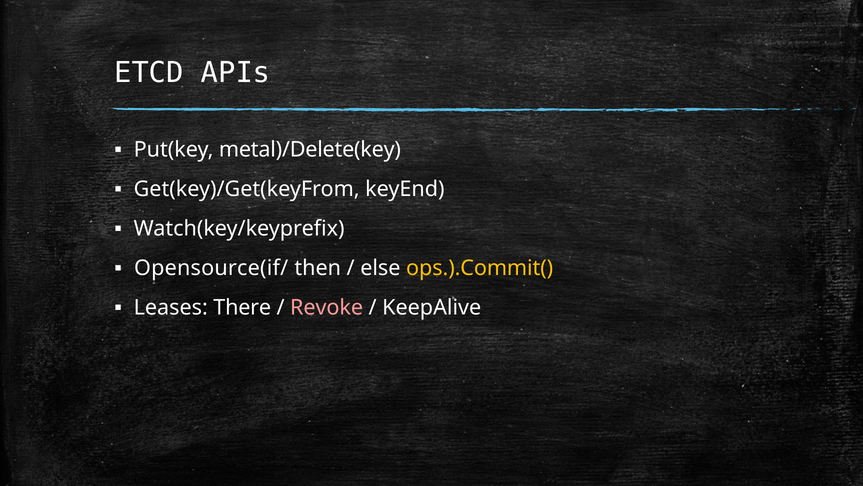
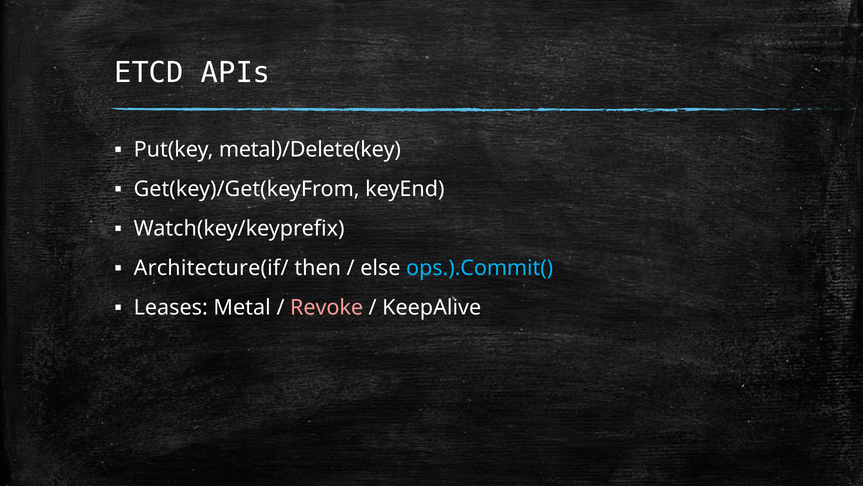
Opensource(if/: Opensource(if/ -> Architecture(if/ (211, 268)
ops.).Commit( colour: yellow -> light blue (480, 268)
There: There -> Metal (242, 308)
